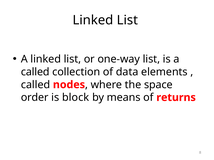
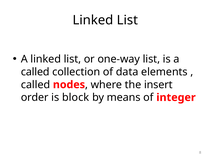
space: space -> insert (158, 85)
returns: returns -> integer (176, 98)
